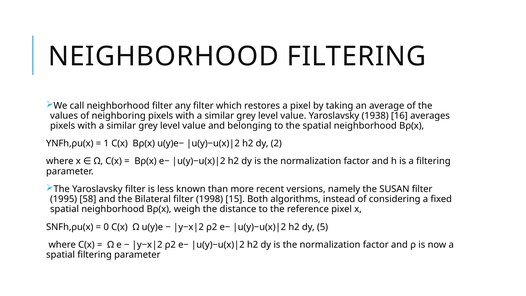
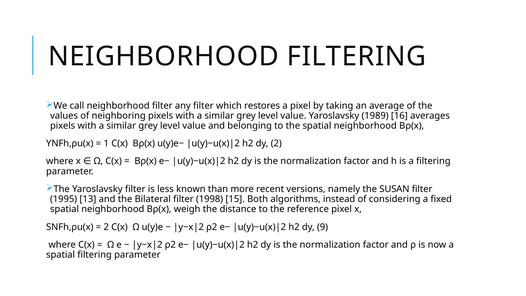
1938: 1938 -> 1989 (375, 116)
58: 58 -> 13 (88, 199)
0: 0 -> 2 (106, 227)
5: 5 -> 9 (323, 227)
